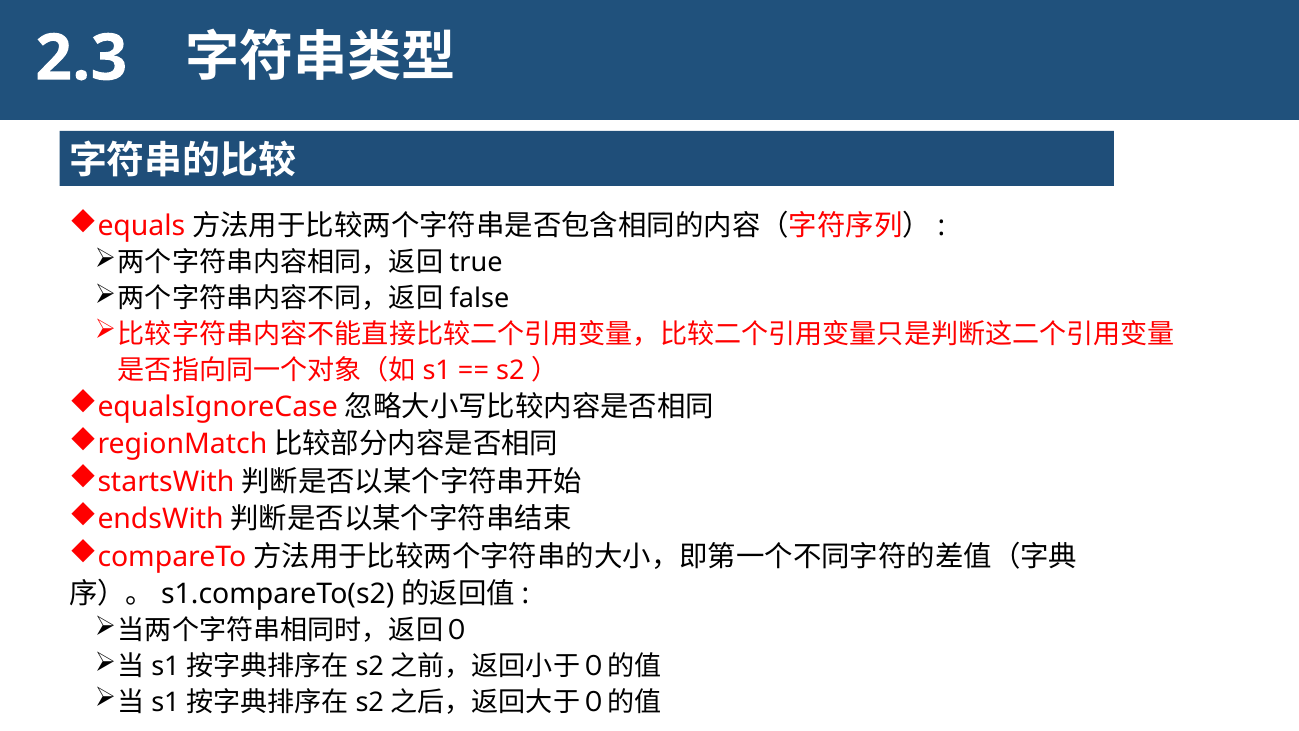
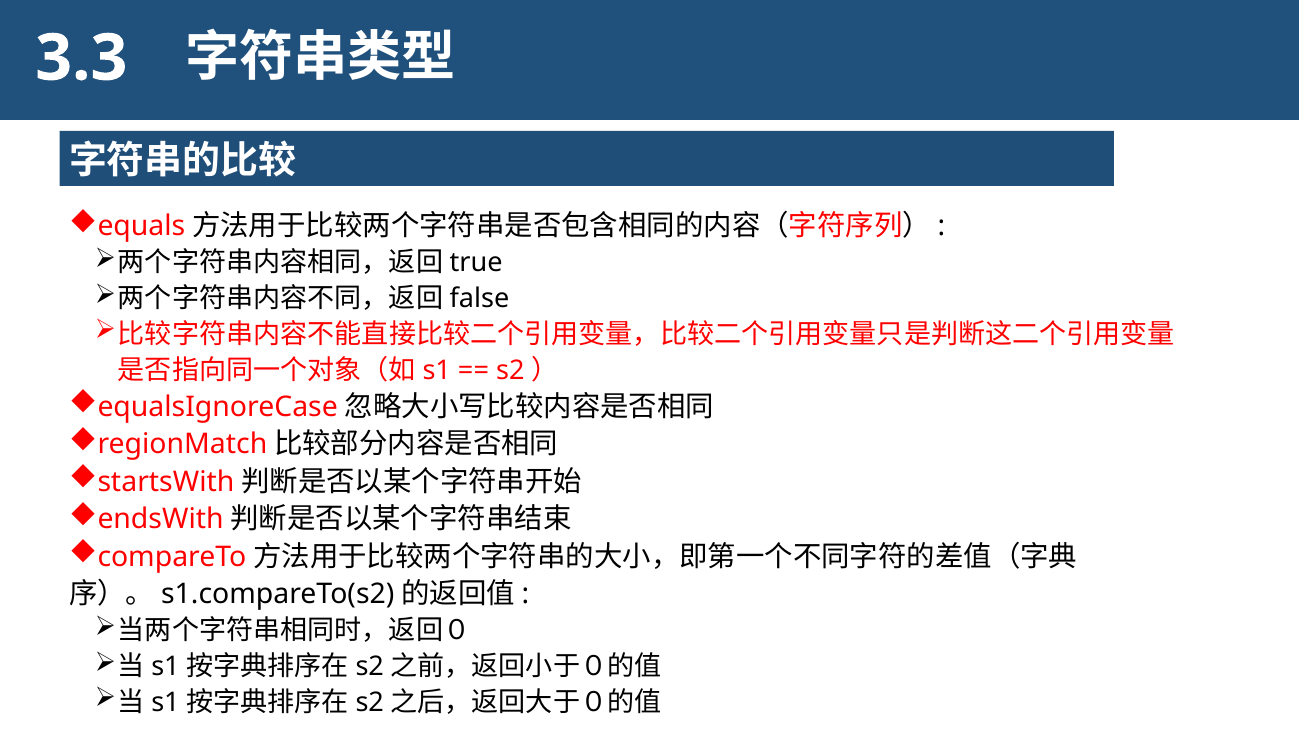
2.3: 2.3 -> 3.3 (81, 58)
